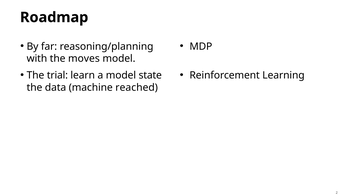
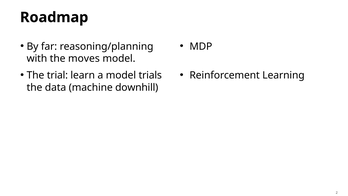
state: state -> trials (150, 75)
reached: reached -> downhill (137, 87)
